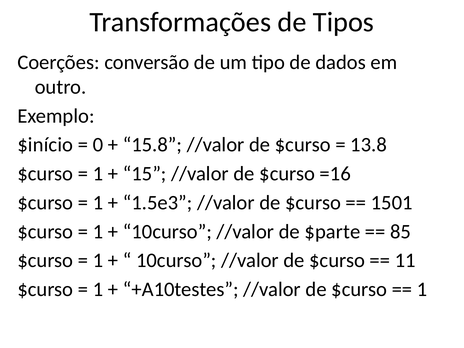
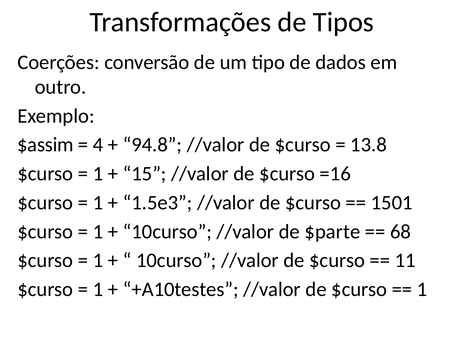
$início: $início -> $assim (45, 145)
0: 0 -> 4 (98, 145)
15.8: 15.8 -> 94.8 (152, 145)
85: 85 -> 68 (401, 232)
